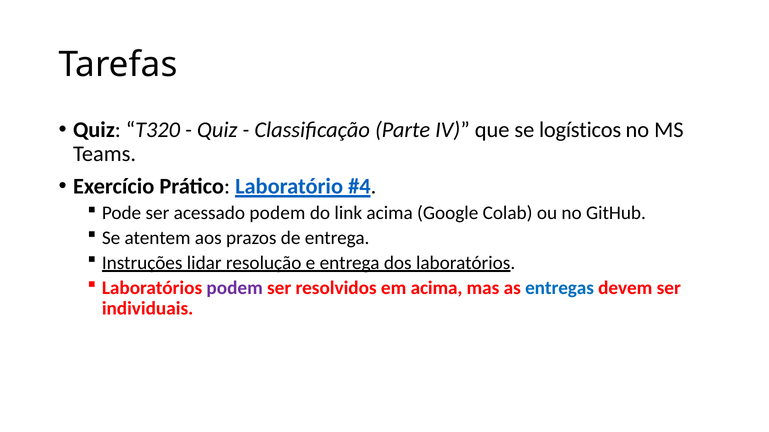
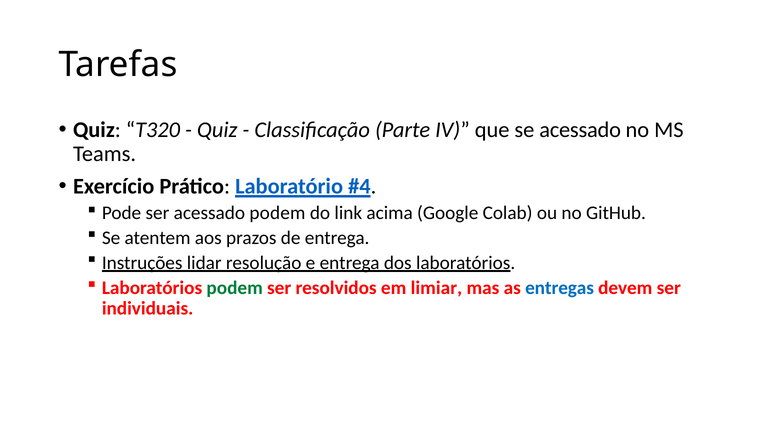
se logísticos: logísticos -> acessado (580, 130)
podem colour: purple -> green (235, 288)
em acima: acima -> limiar (436, 288)
